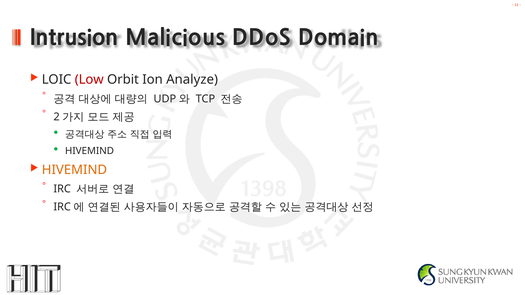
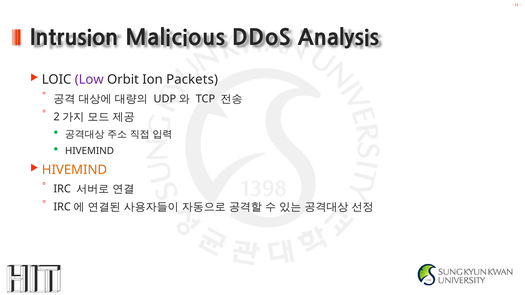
Domain: Domain -> Analysis (338, 38)
Low colour: red -> purple (89, 80)
Analyze: Analyze -> Packets (192, 80)
